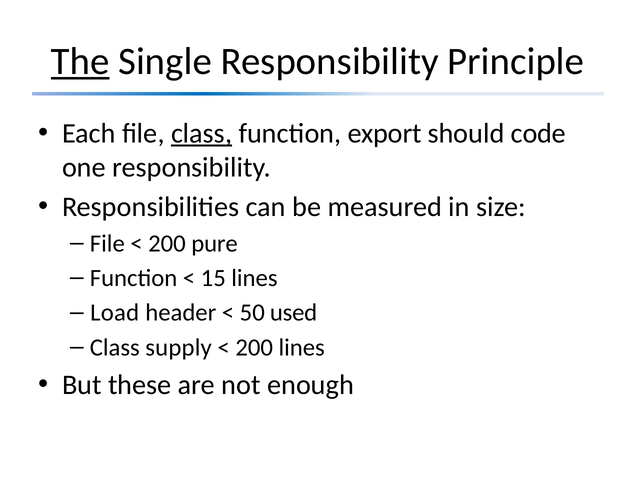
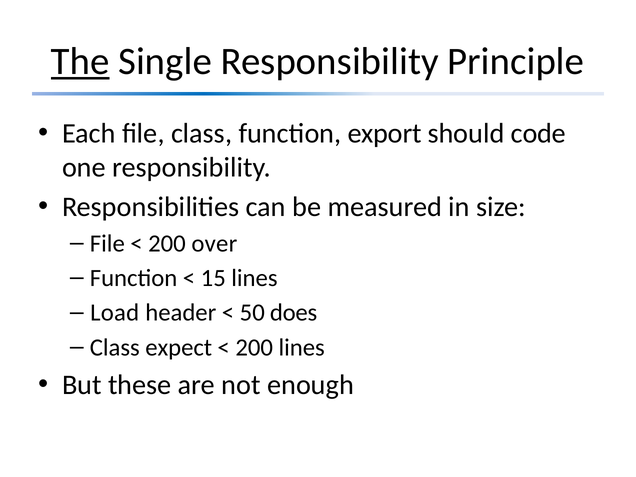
class underline: present -> none (202, 133)
pure: pure -> over (214, 243)
used: used -> does (294, 313)
supply: supply -> expect (179, 347)
